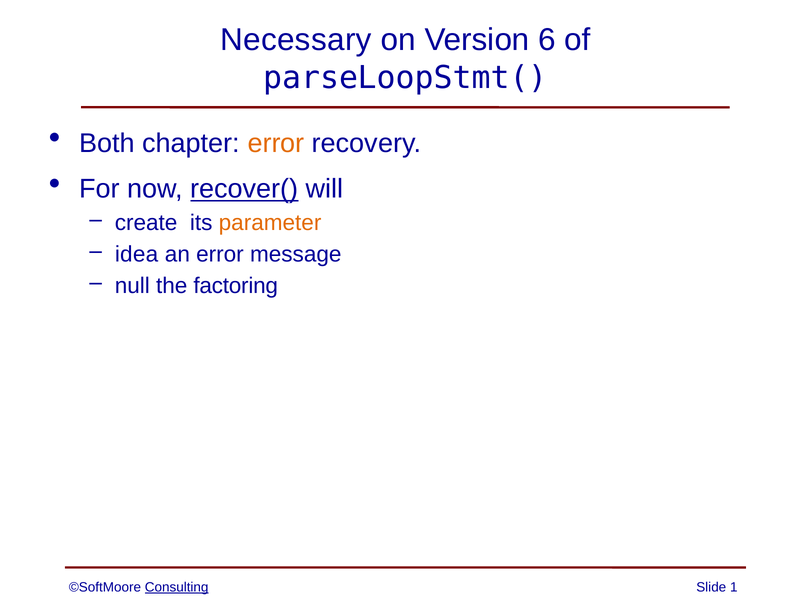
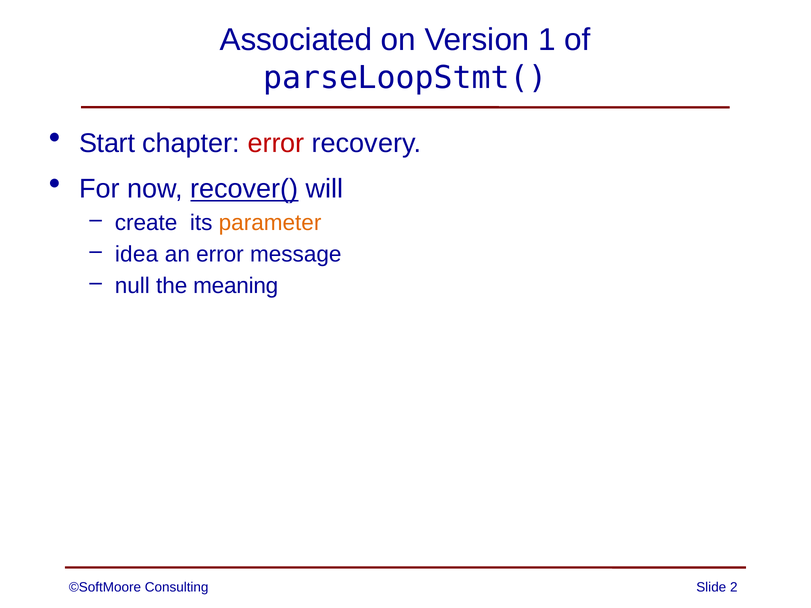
Necessary: Necessary -> Associated (296, 40)
6: 6 -> 1 (547, 40)
Both: Both -> Start (107, 143)
error colour: orange -> red (276, 143)
factoring: factoring -> meaning (236, 286)
Consulting underline: present -> none (177, 588)
1: 1 -> 2 (734, 588)
